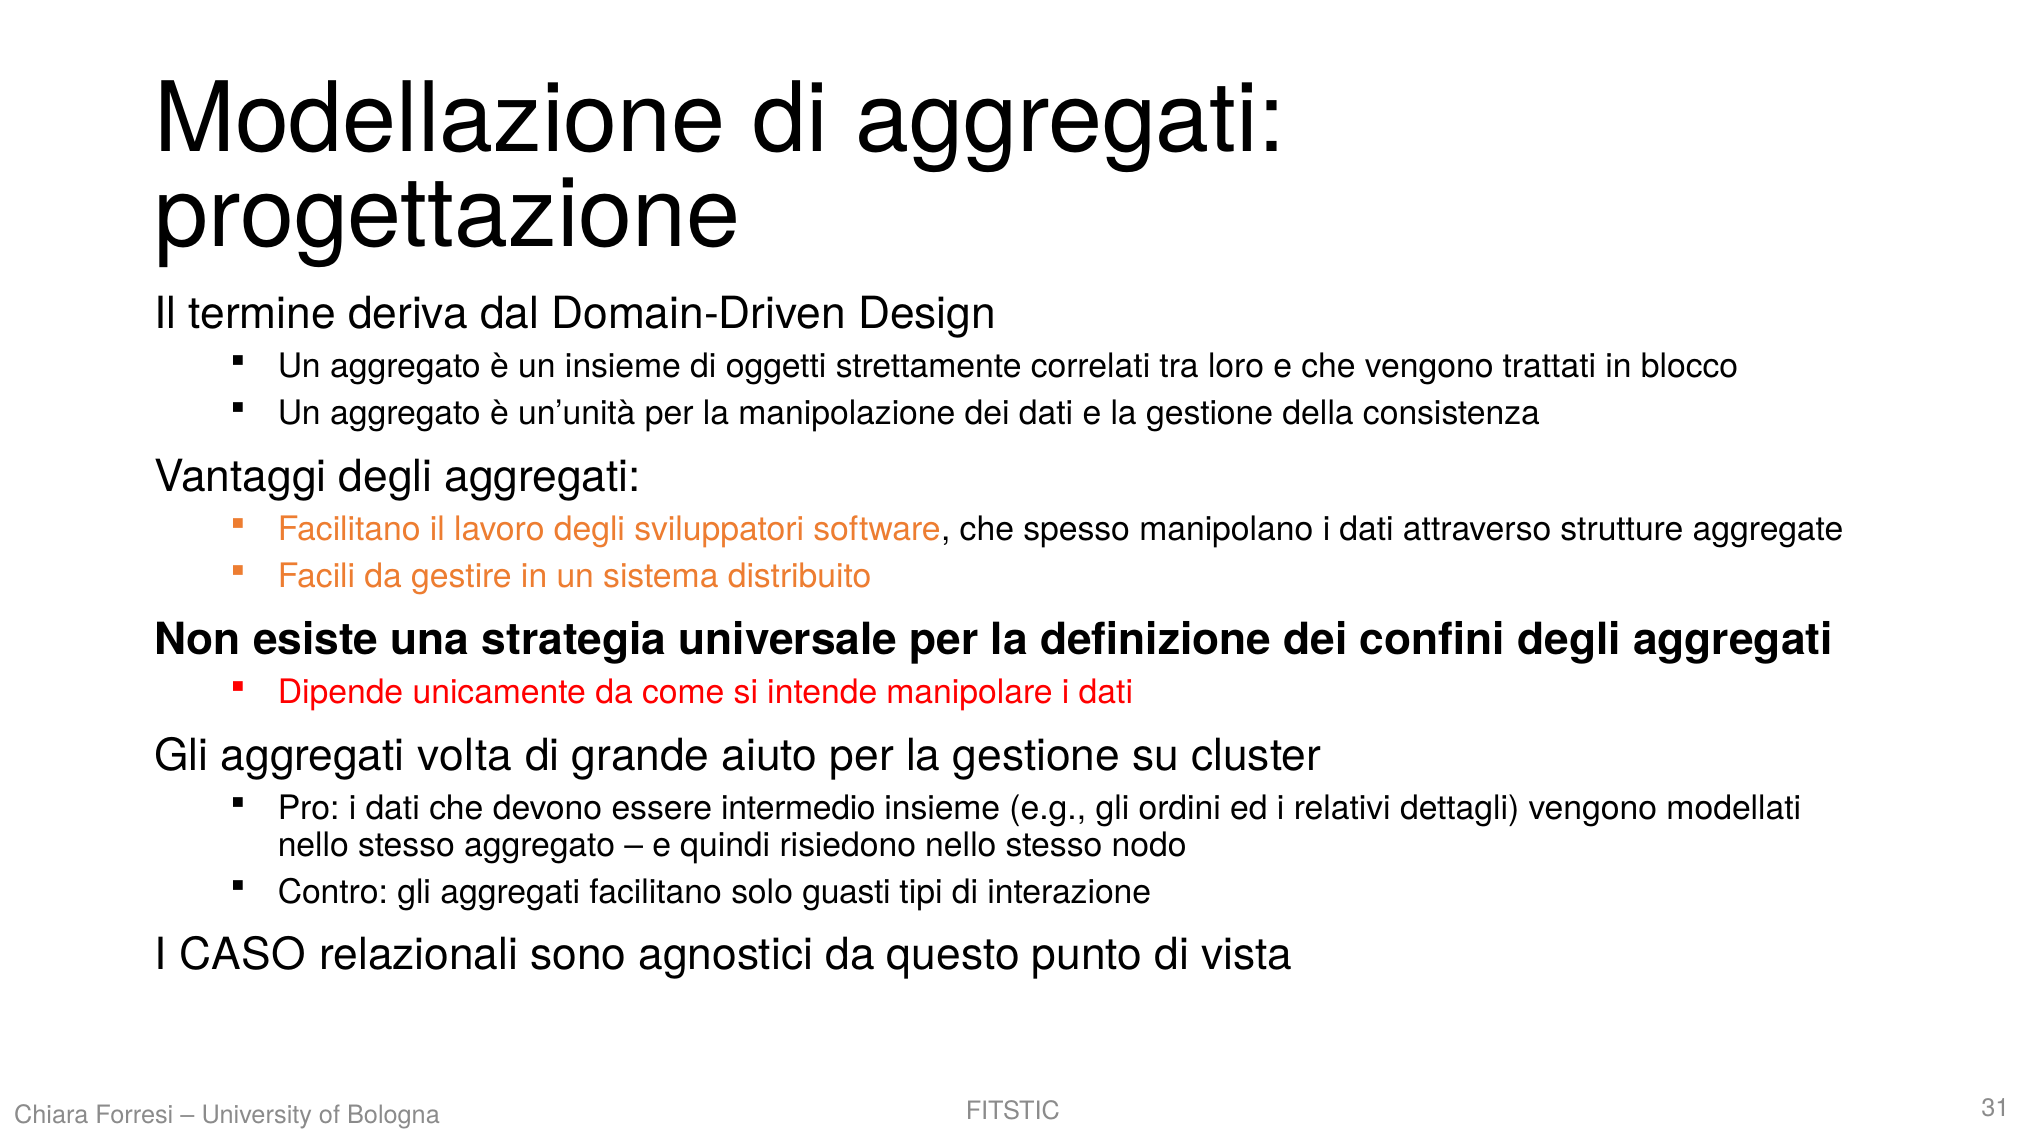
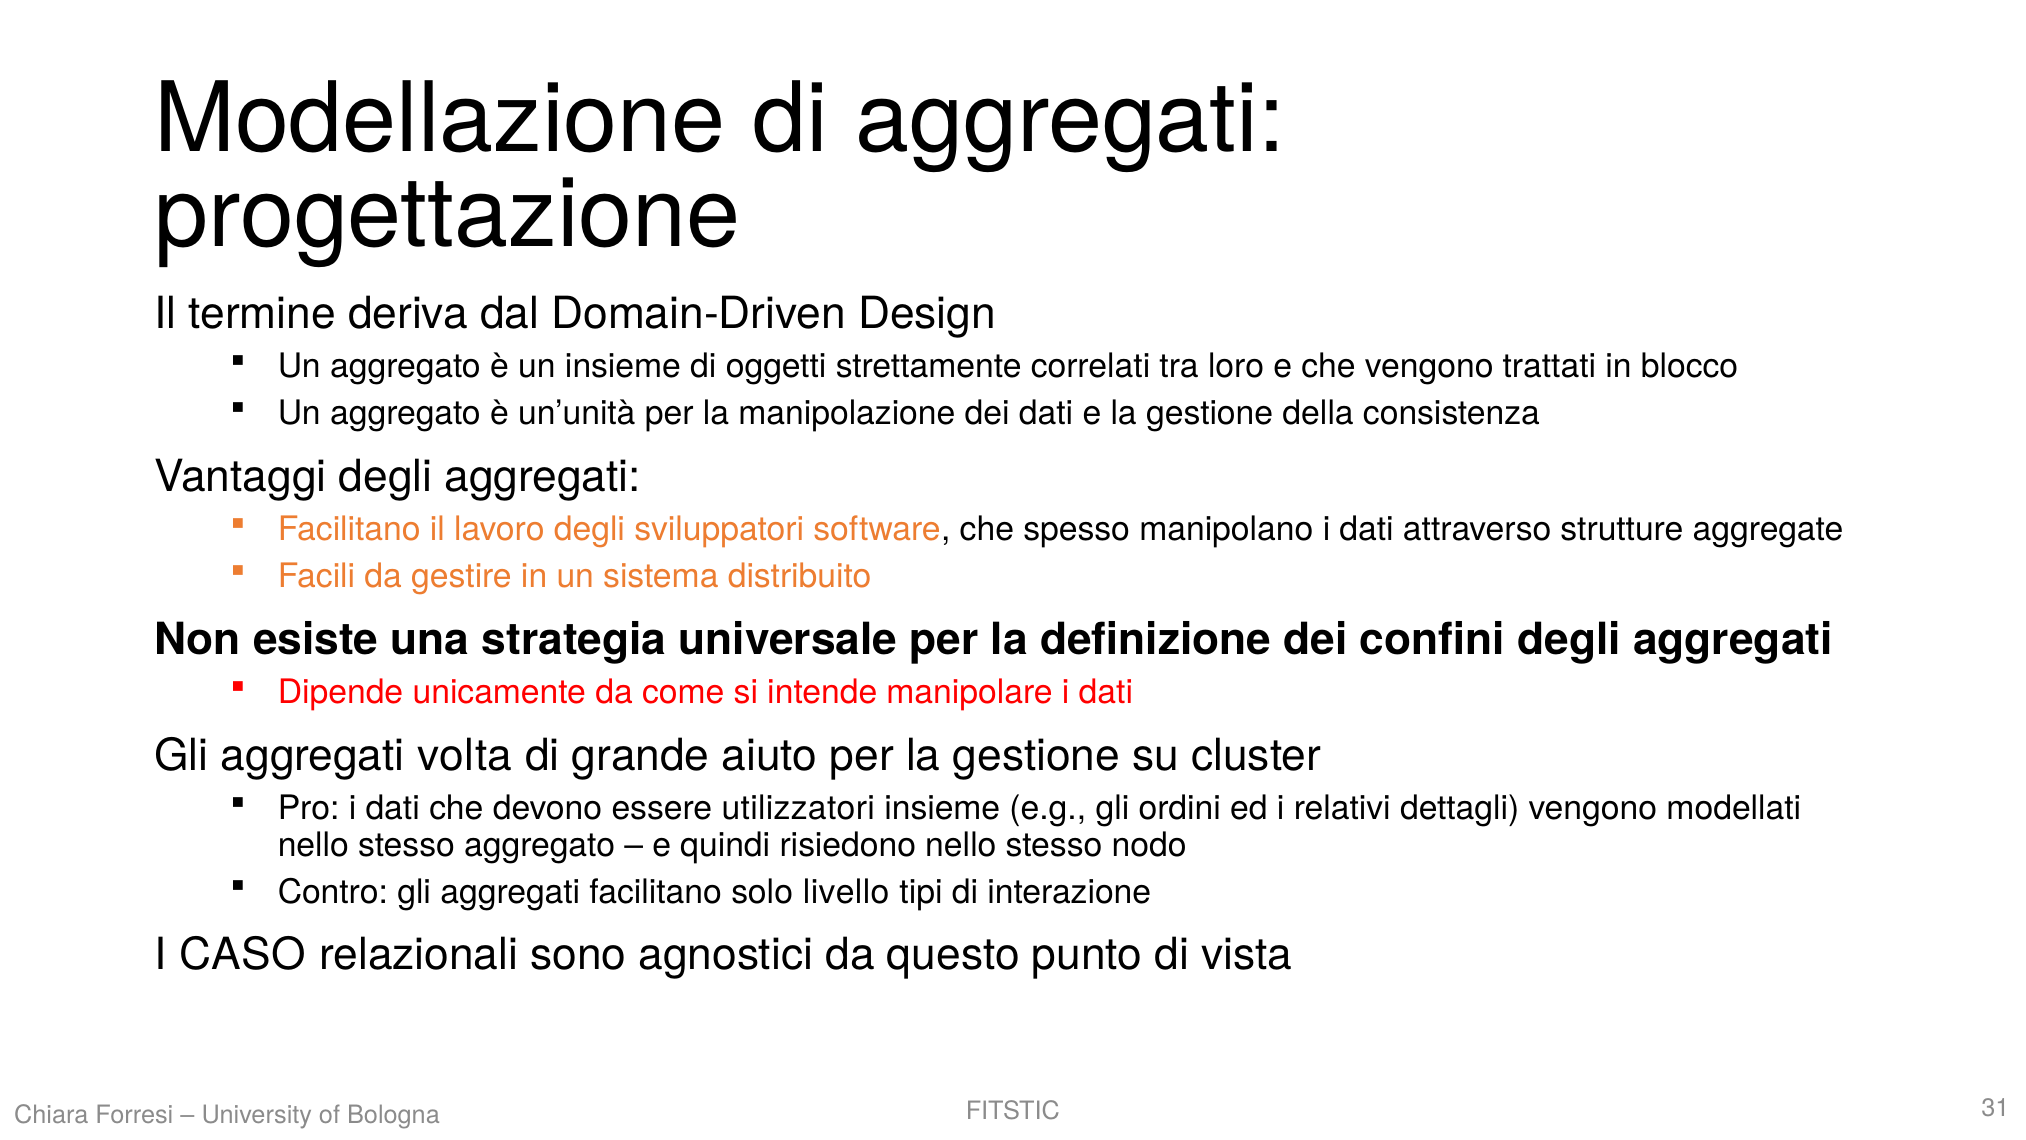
intermedio: intermedio -> utilizzatori (798, 808)
guasti: guasti -> livello (846, 892)
